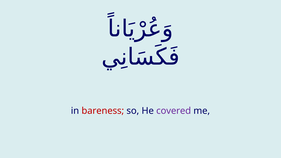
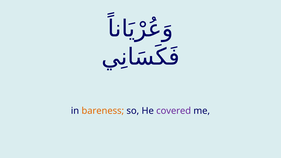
bareness colour: red -> orange (103, 111)
